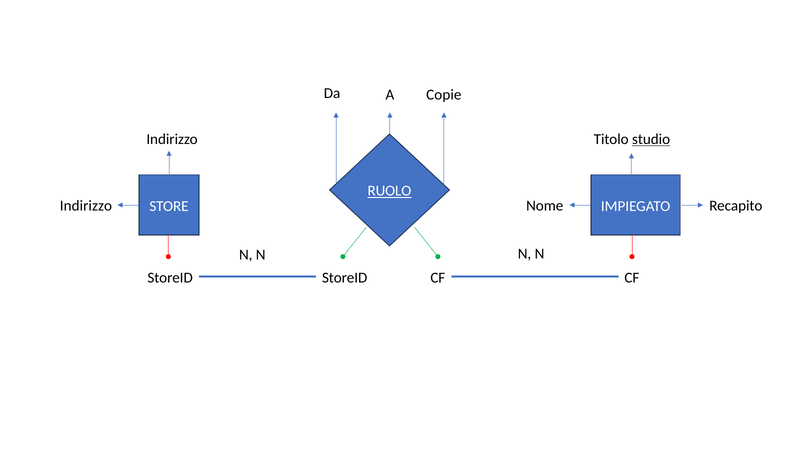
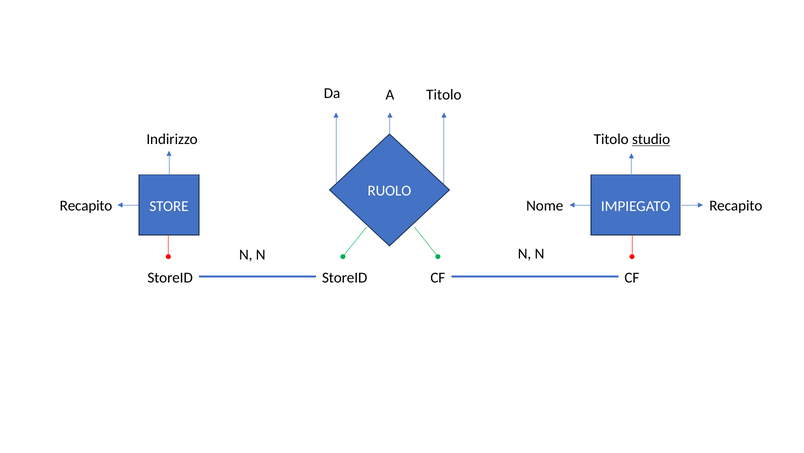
A Copie: Copie -> Titolo (444, 95)
RUOLO underline: present -> none (389, 191)
Indirizzo: Indirizzo -> Recapito (86, 206)
